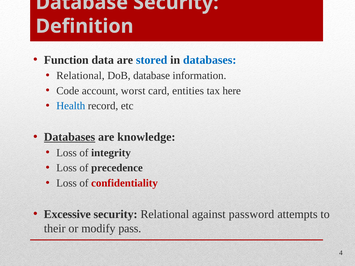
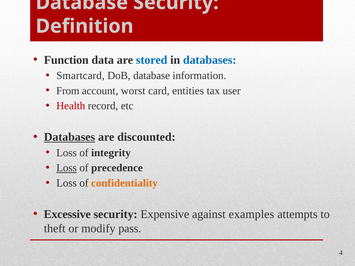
Relational: Relational -> Smartcard (80, 76)
Code: Code -> From (68, 91)
here: here -> user (232, 91)
Health colour: blue -> red (71, 106)
knowledge: knowledge -> discounted (146, 137)
Loss underline: none -> present (67, 168)
confidentiality colour: red -> orange (125, 183)
security Relational: Relational -> Expensive (165, 214)
password: password -> examples (251, 214)
their: their -> theft (55, 229)
